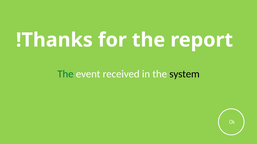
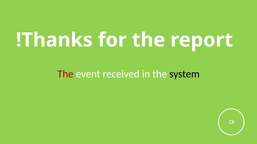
The colour: green -> red (65, 74)
